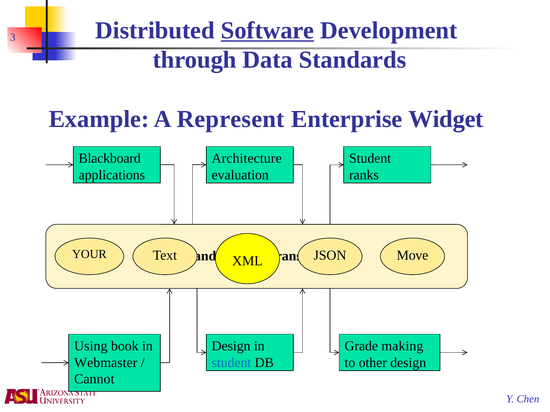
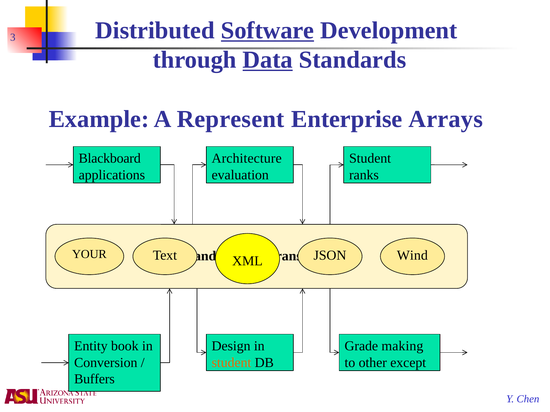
Data underline: none -> present (268, 60)
Widget: Widget -> Arrays (446, 119)
Move: Move -> Wind (412, 256)
Using: Using -> Entity (91, 346)
Webmaster: Webmaster -> Conversion (106, 363)
student colour: blue -> orange (231, 363)
other design: design -> except (408, 363)
Cannot: Cannot -> Buffers (94, 379)
